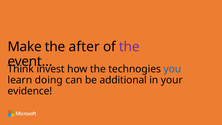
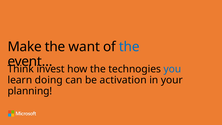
after: after -> want (84, 47)
the colour: purple -> blue (129, 47)
additional: additional -> activation (123, 80)
evidence: evidence -> planning (30, 91)
